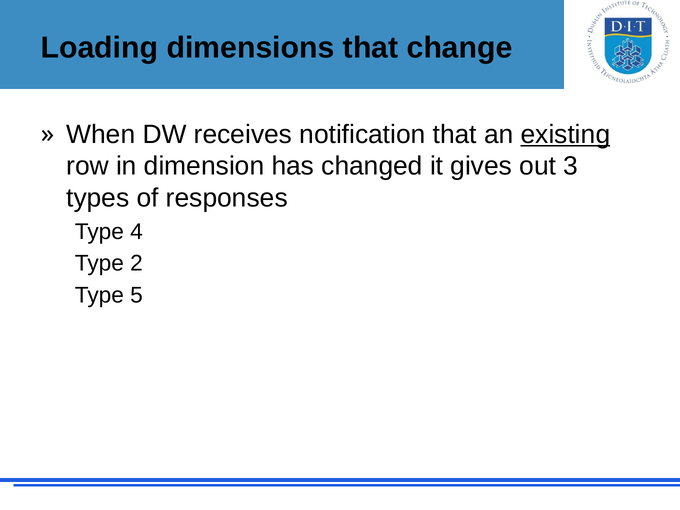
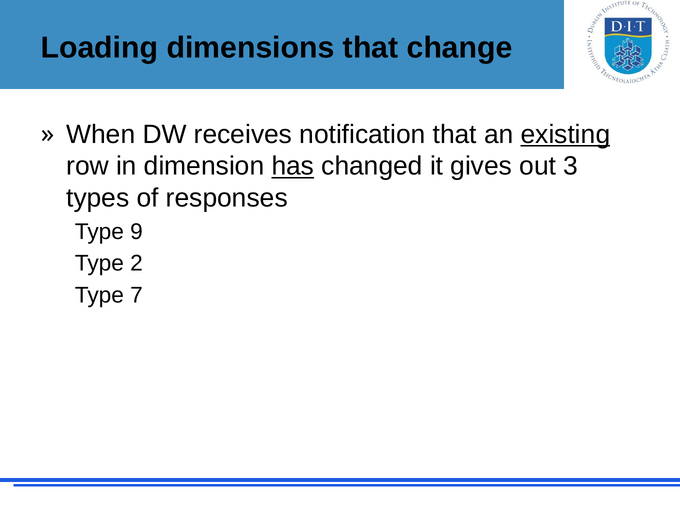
has underline: none -> present (293, 166)
4: 4 -> 9 (137, 232)
5: 5 -> 7 (137, 295)
